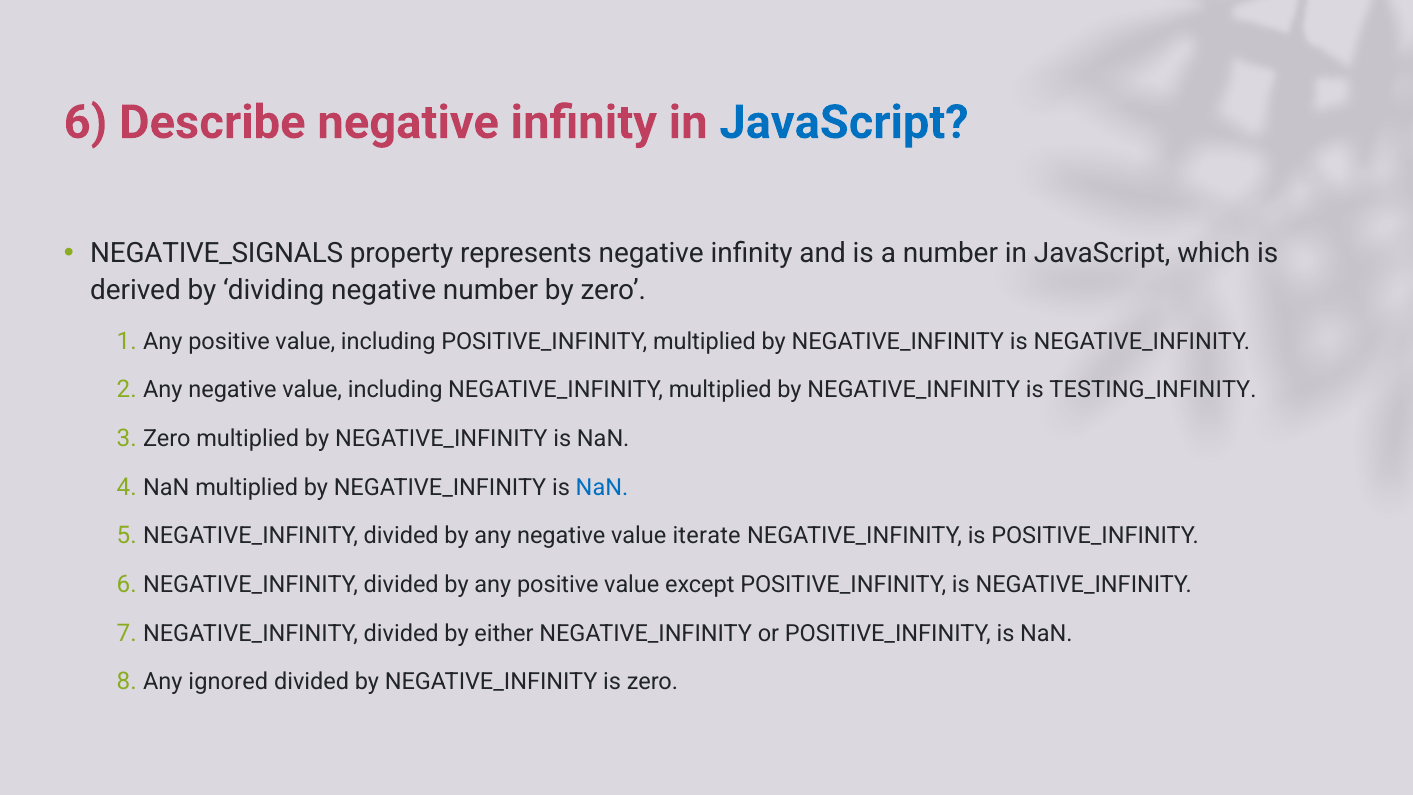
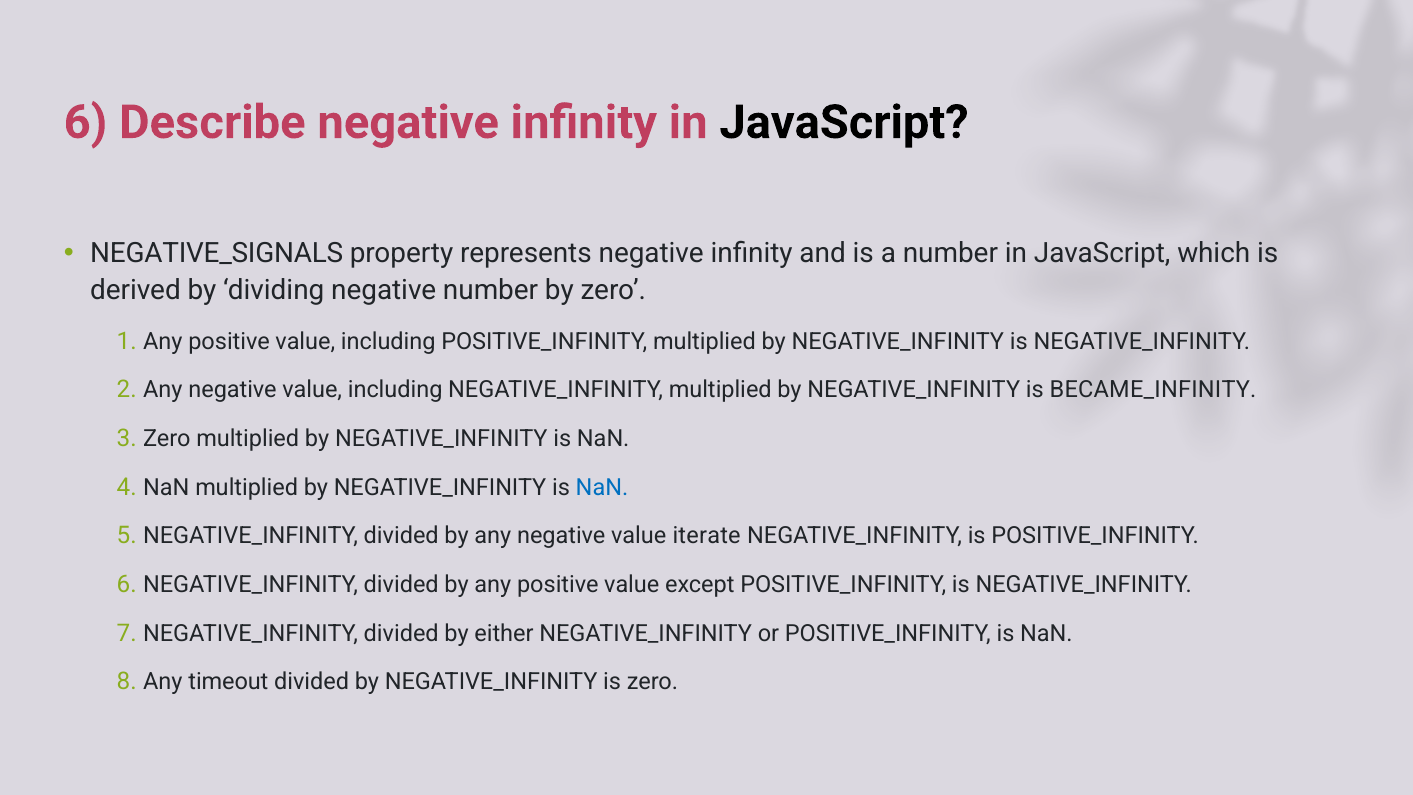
JavaScript colour: blue -> black (844, 122)
TESTING_INFINITY: TESTING_INFINITY -> BECAME_INFINITY (1153, 390)
ignored: ignored -> timeout (228, 682)
